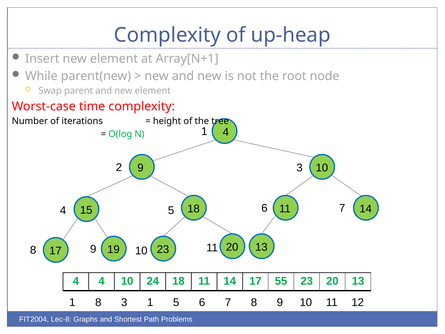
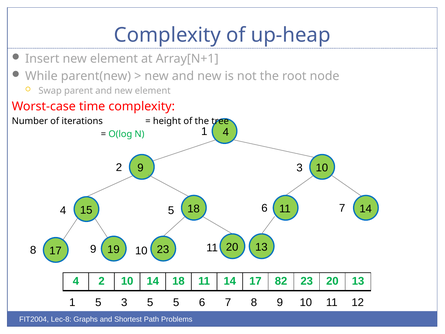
4 4: 4 -> 2 (102, 281)
10 24: 24 -> 14 (153, 281)
55: 55 -> 82 (281, 281)
1 8: 8 -> 5 (98, 302)
3 1: 1 -> 5 (150, 302)
